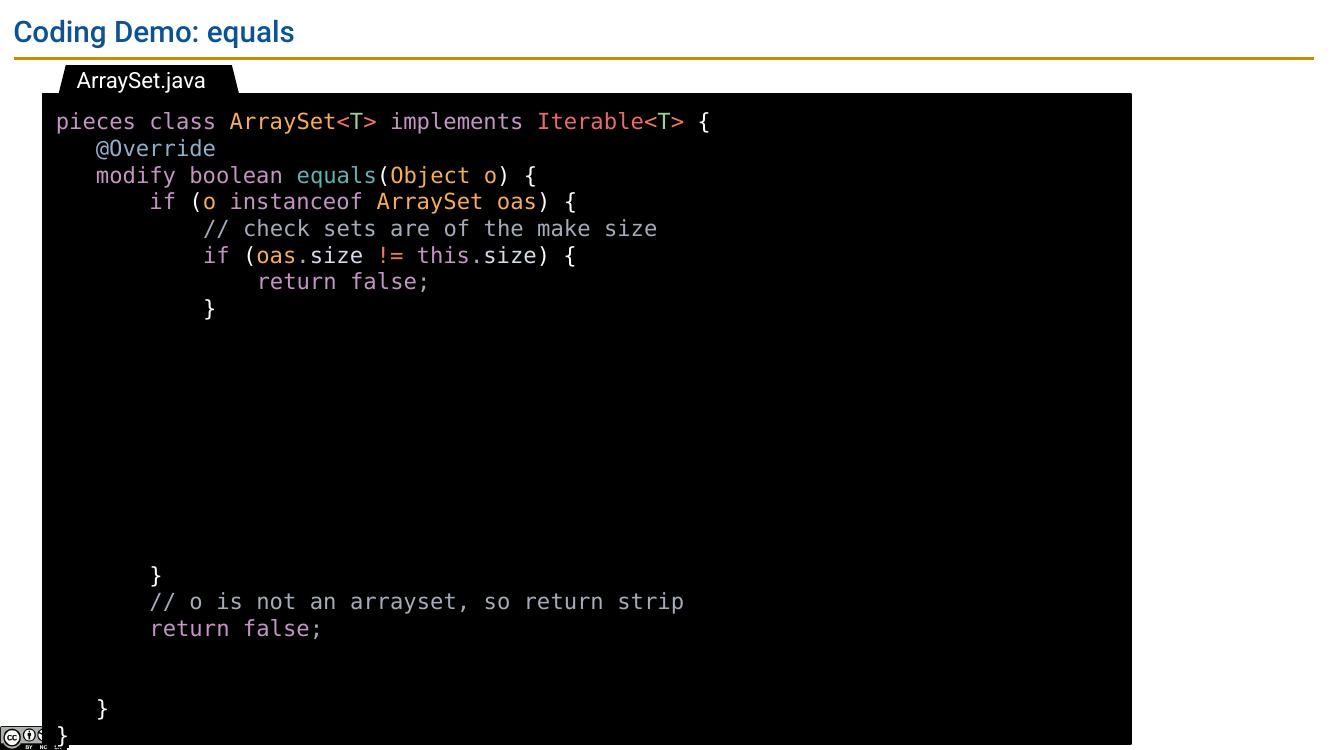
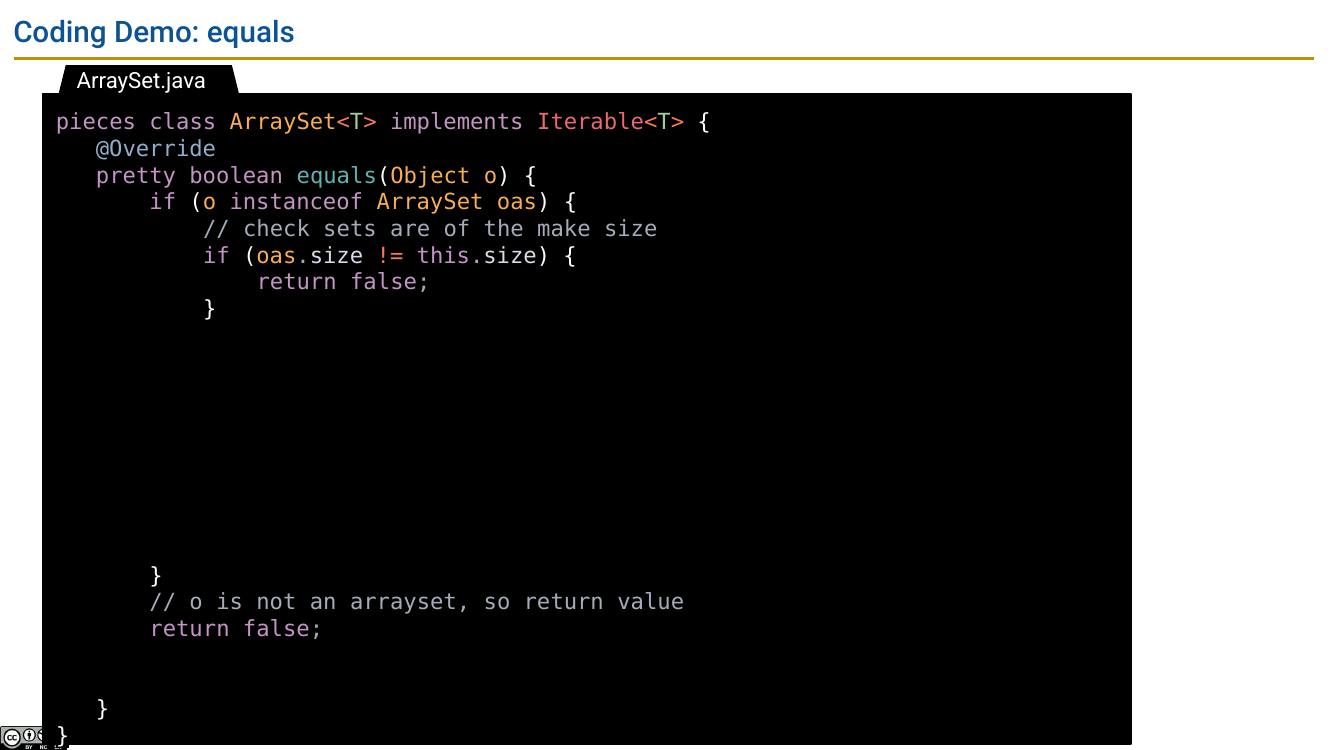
modify: modify -> pretty (136, 176)
strip: strip -> value (651, 603)
